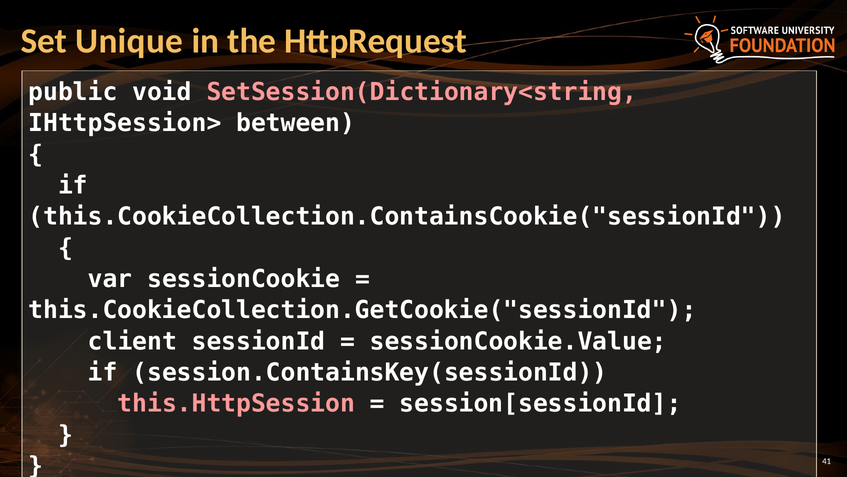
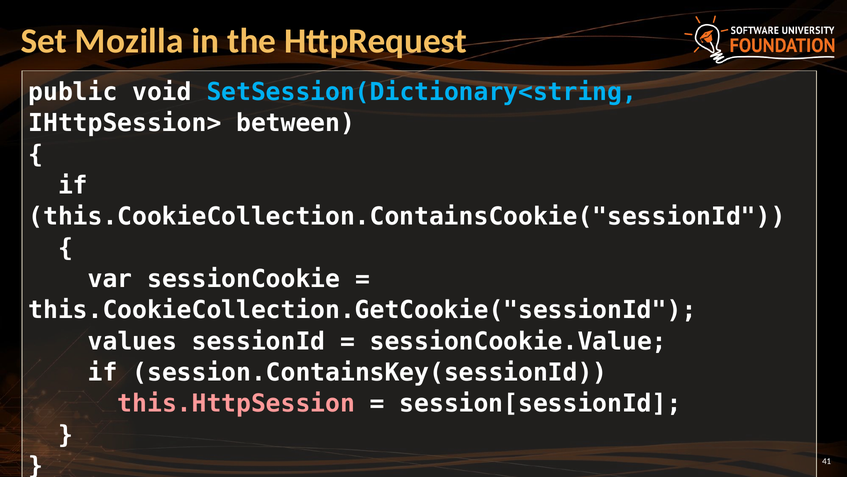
Unique: Unique -> Mozilla (129, 41)
SetSession(Dictionary<string colour: pink -> light blue (422, 92)
client: client -> values (132, 341)
